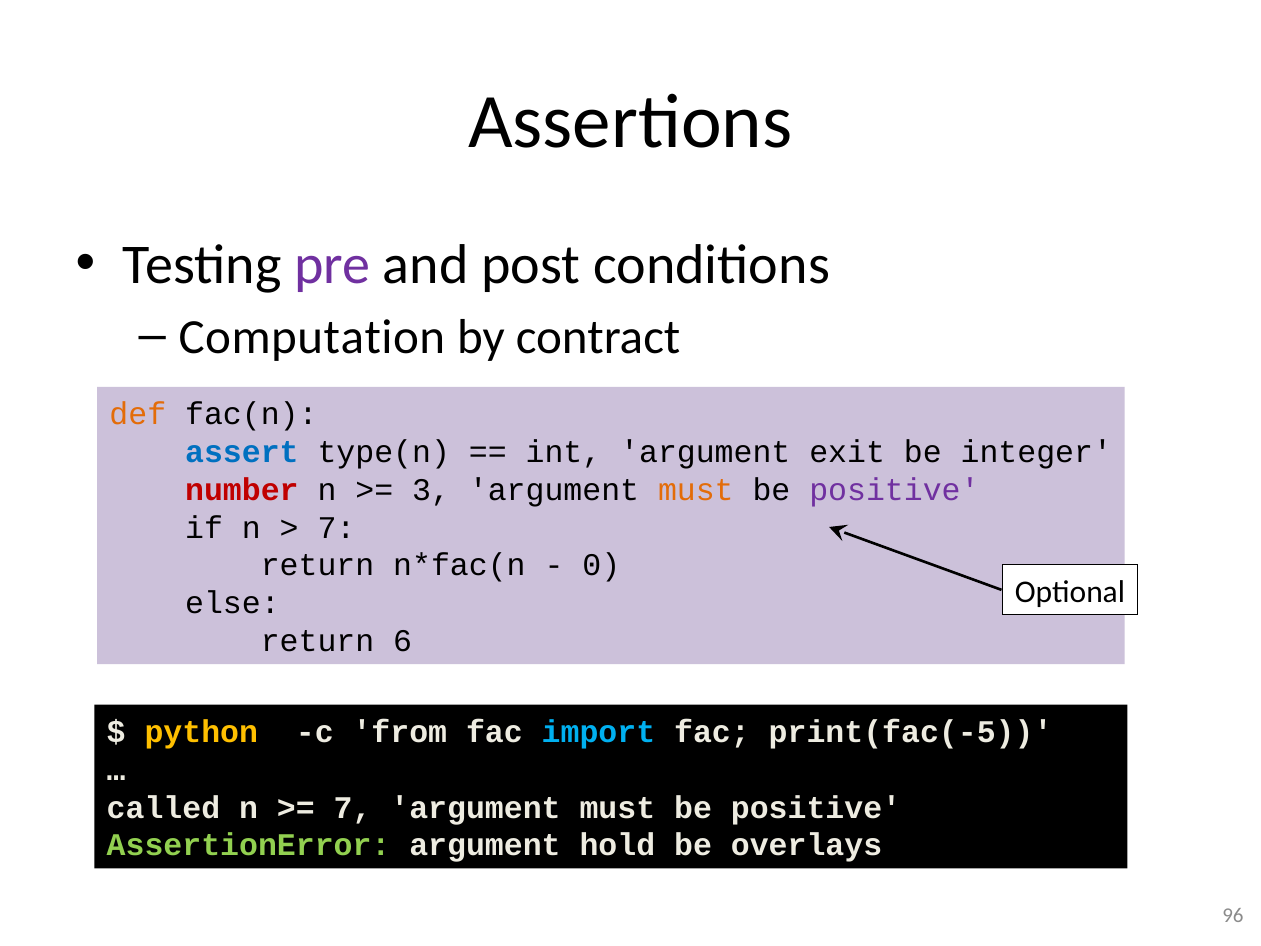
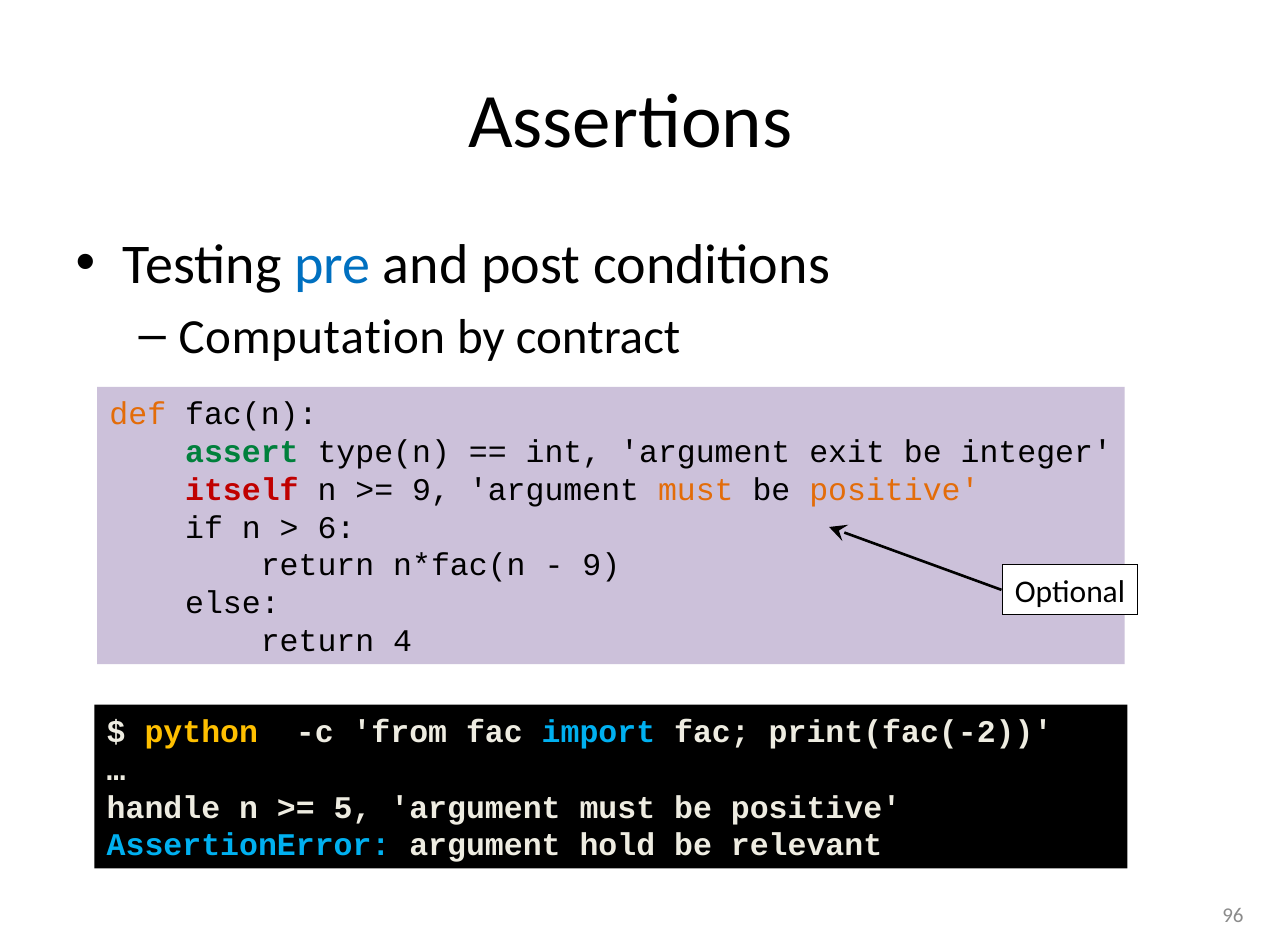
pre colour: purple -> blue (332, 265)
assert colour: blue -> green (242, 452)
number: number -> itself (242, 490)
3: 3 -> 9 (431, 490)
positive colour: purple -> orange (894, 490)
7: 7 -> 6 (336, 528)
0: 0 -> 9 (601, 565)
6: 6 -> 4 (403, 641)
print(fac(-5: print(fac(-5 -> print(fac(-2 (911, 732)
called: called -> handle (163, 808)
7: 7 -> 5 (353, 808)
AssertionError colour: light green -> light blue (249, 845)
overlays: overlays -> relevant (807, 845)
